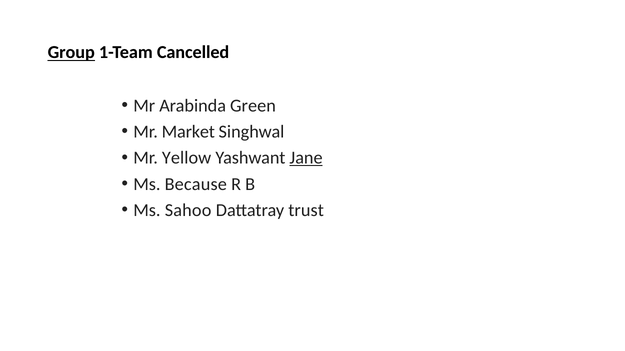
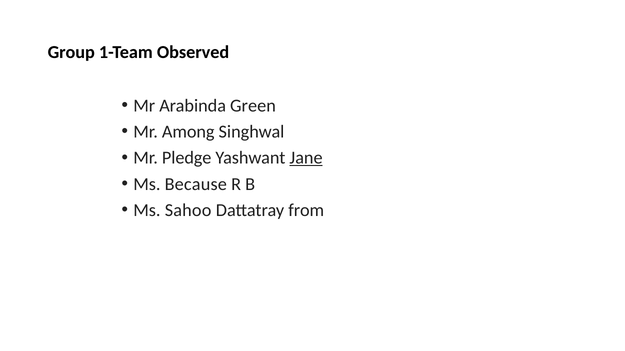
Group underline: present -> none (71, 53)
Cancelled: Cancelled -> Observed (193, 53)
Market: Market -> Among (188, 132)
Yellow: Yellow -> Pledge (187, 158)
trust: trust -> from (306, 210)
